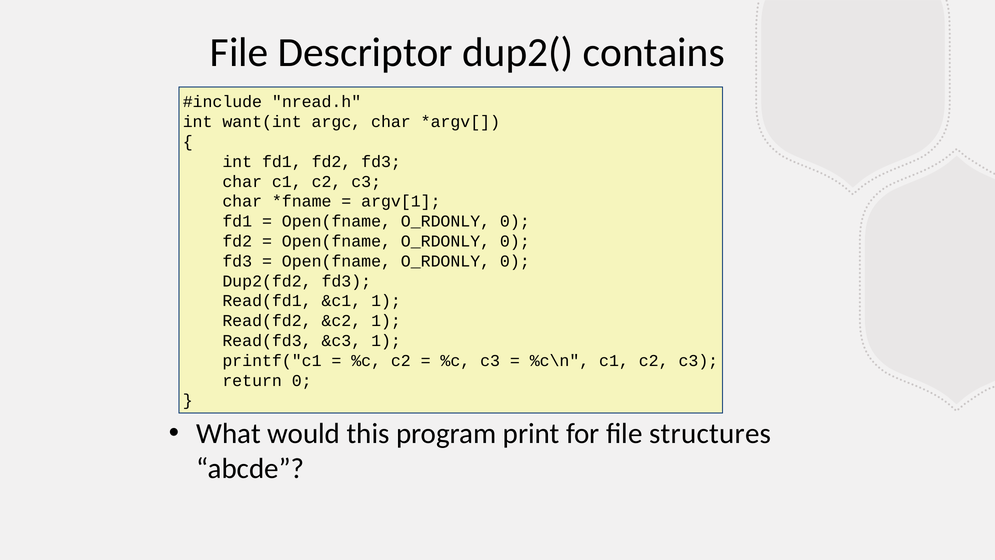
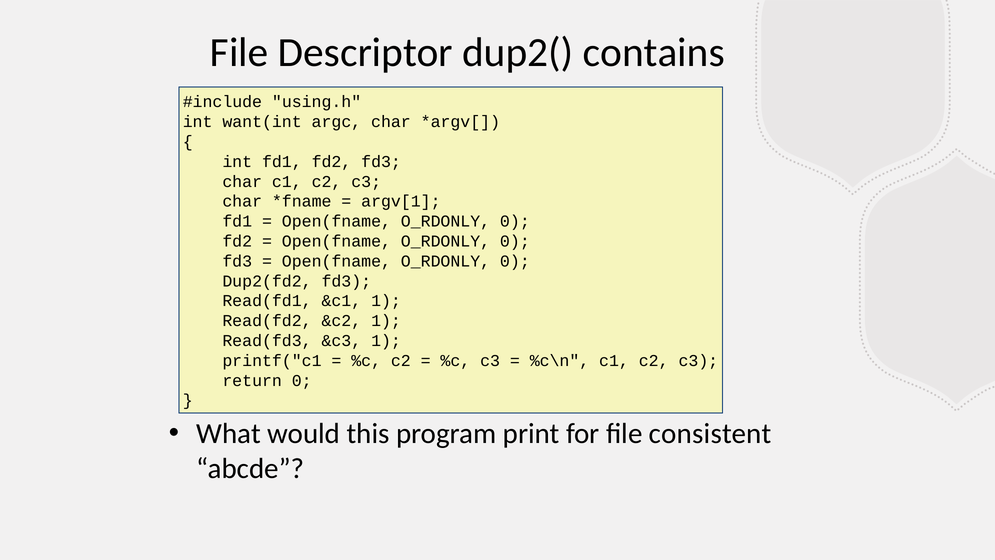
nread.h: nread.h -> using.h (317, 102)
structures: structures -> consistent (710, 434)
